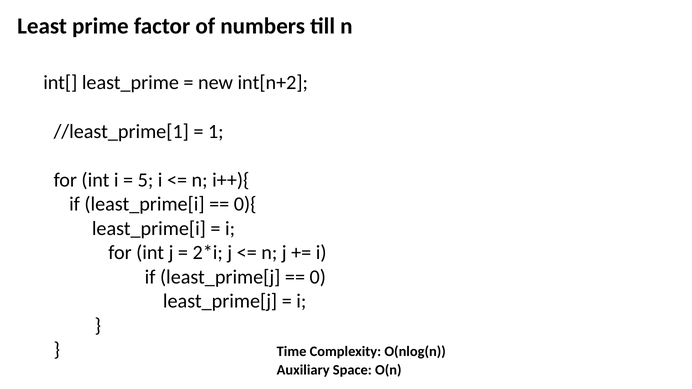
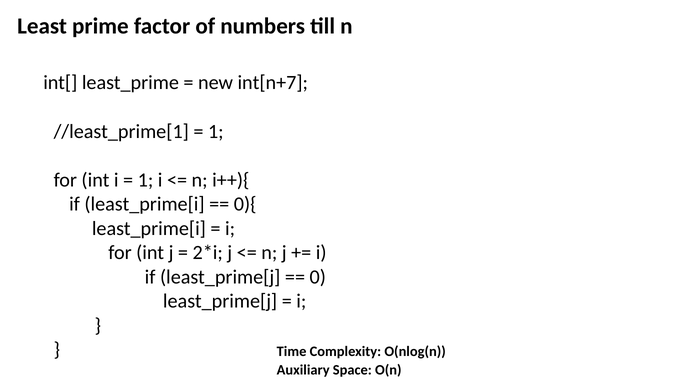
int[n+2: int[n+2 -> int[n+7 (273, 83)
5: 5 -> 1 (145, 180)
